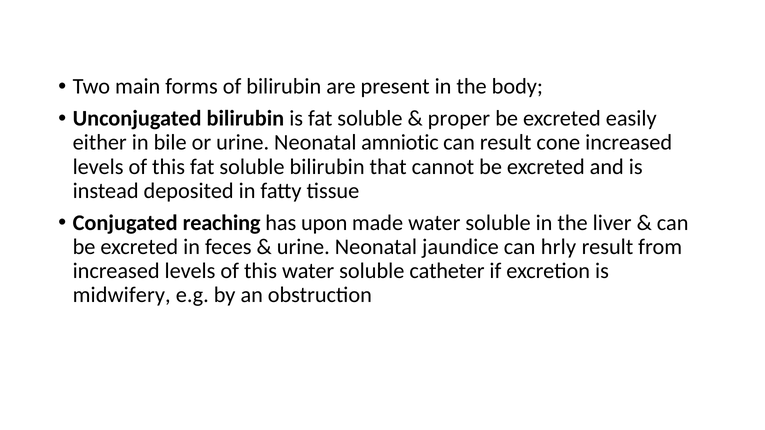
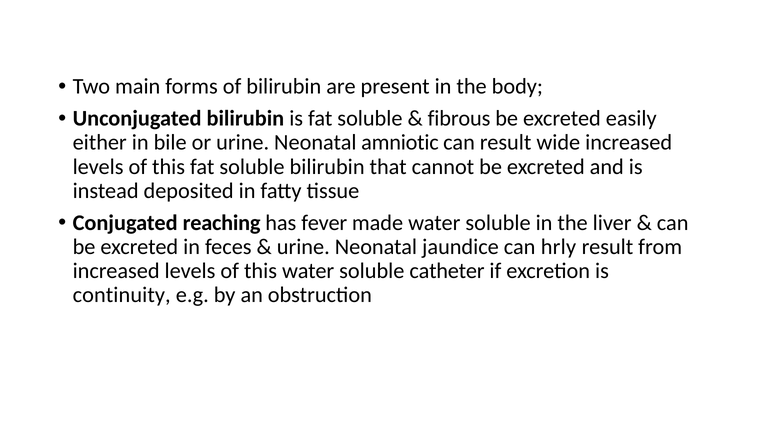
proper: proper -> fibrous (459, 119)
cone: cone -> wide (558, 143)
upon: upon -> fever (324, 223)
midwifery: midwifery -> continuity (122, 295)
